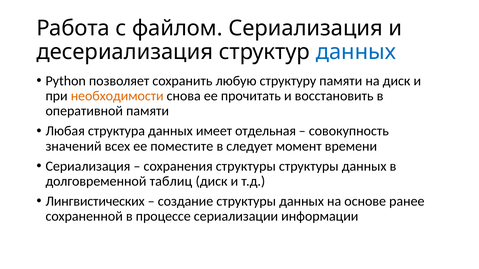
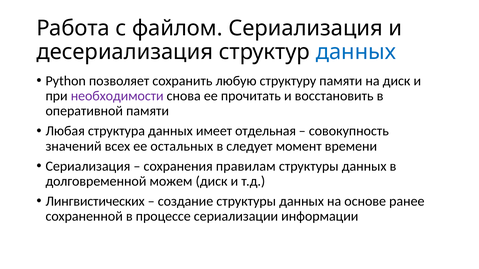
необходимости colour: orange -> purple (117, 96)
поместите: поместите -> остальных (182, 146)
сохранения структуры: структуры -> правилам (246, 166)
таблиц: таблиц -> можем (171, 182)
